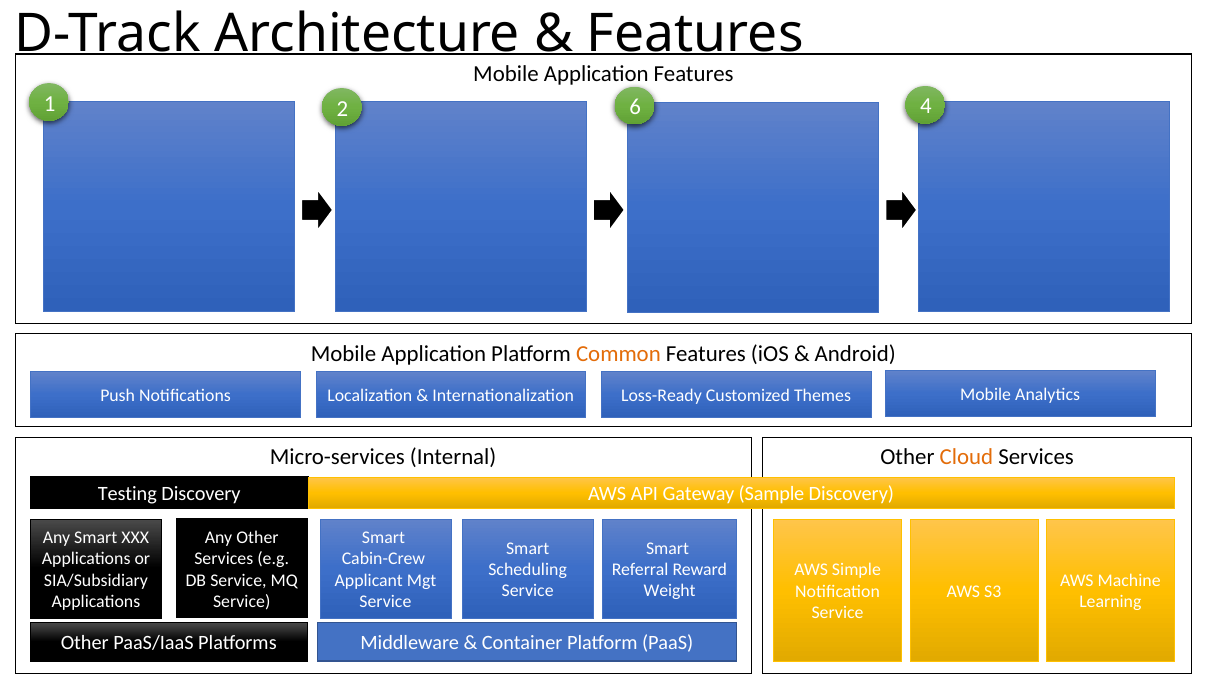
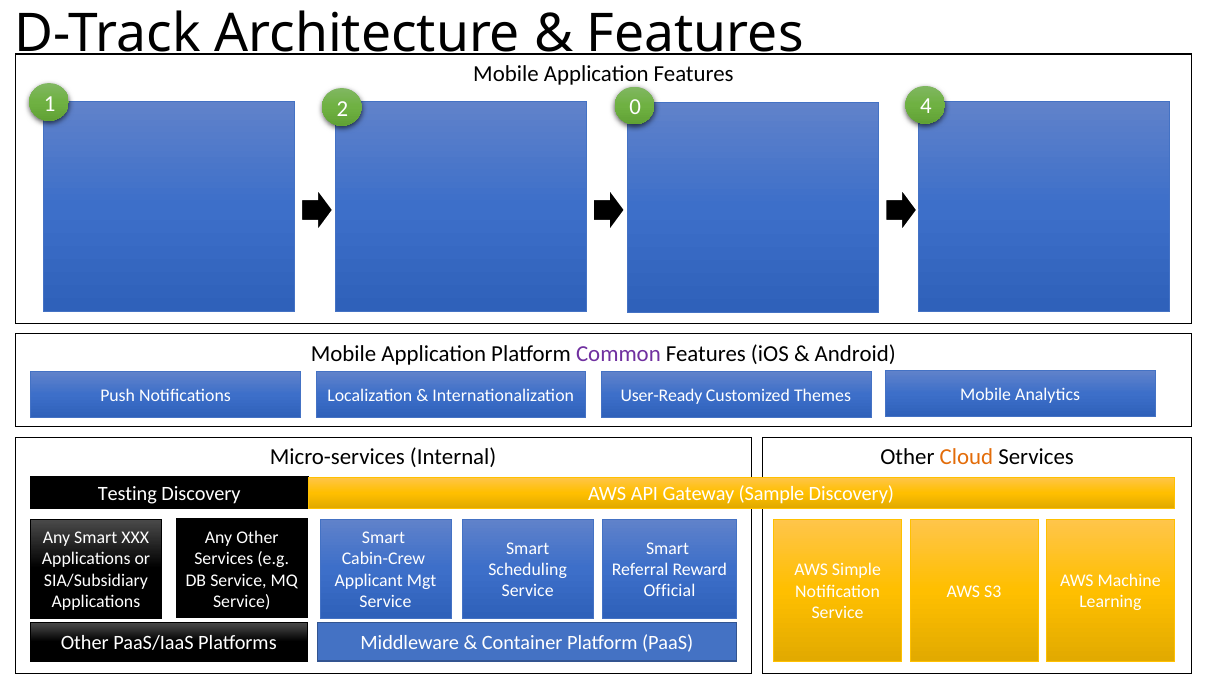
6: 6 -> 0 (635, 107)
Common colour: orange -> purple (618, 354)
Loss-Ready: Loss-Ready -> User-Ready (662, 396)
Weight: Weight -> Official (669, 591)
